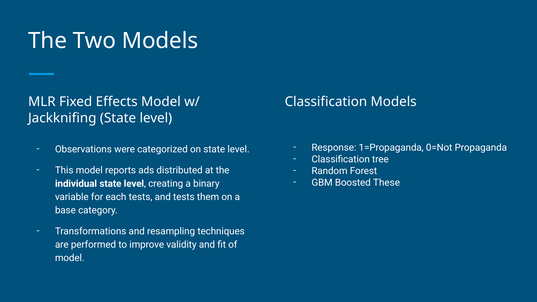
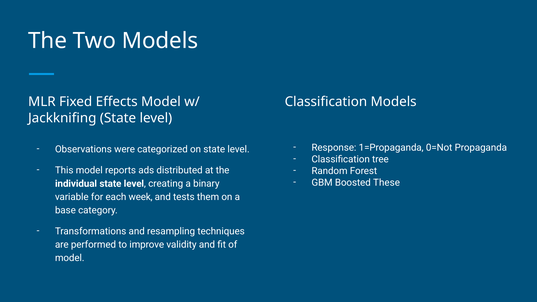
each tests: tests -> week (141, 197)
